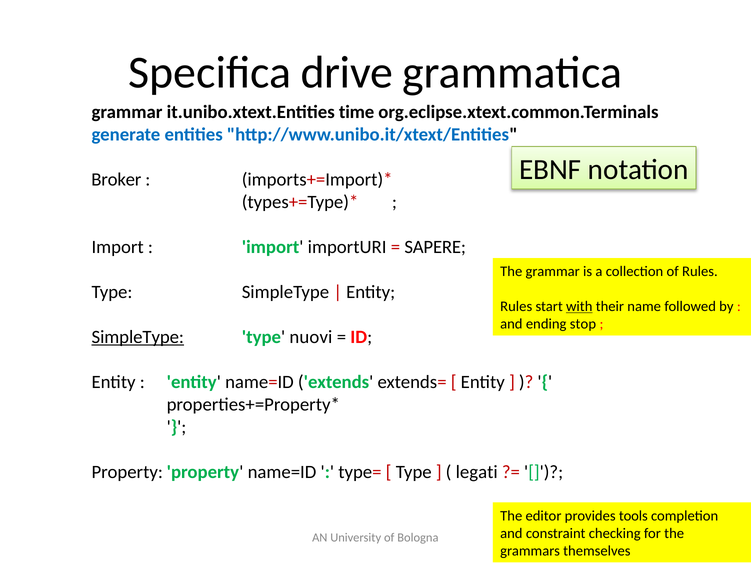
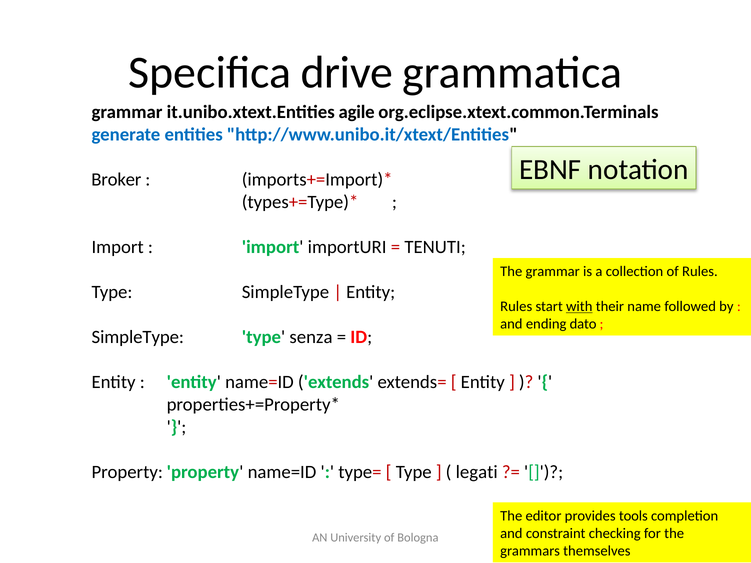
time: time -> agile (357, 112)
SAPERE: SAPERE -> TENUTI (435, 247)
stop: stop -> dato (583, 324)
SimpleType underline: present -> none (138, 337)
nuovi: nuovi -> senza (311, 337)
